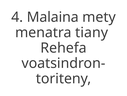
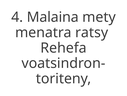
tiany: tiany -> ratsy (92, 32)
